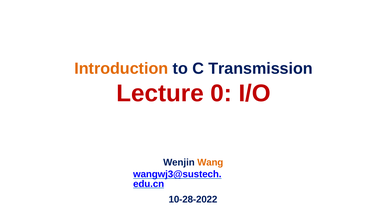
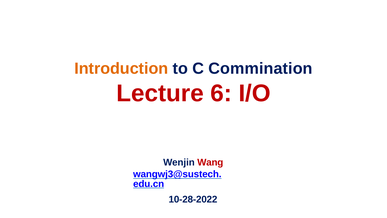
Transmission: Transmission -> Commination (260, 69)
0: 0 -> 6 (221, 93)
Wang colour: orange -> red (210, 162)
